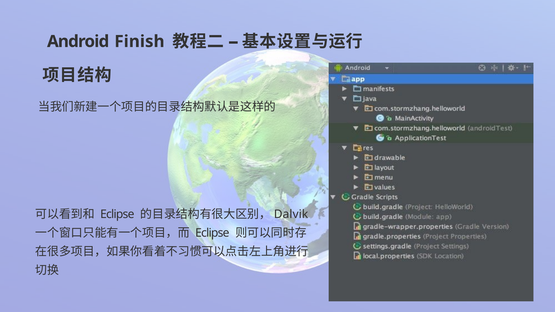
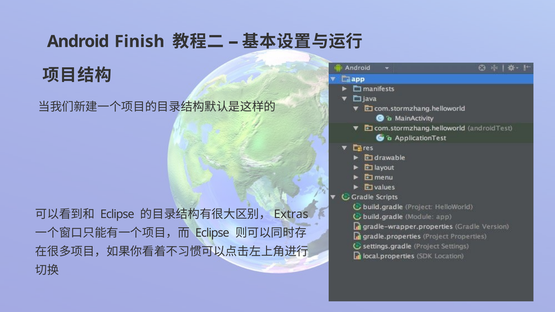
Dalvik: Dalvik -> Extras (291, 215)
